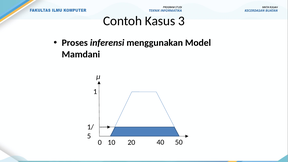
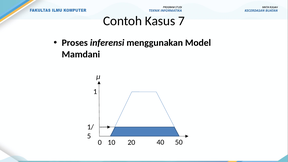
3: 3 -> 7 (181, 21)
